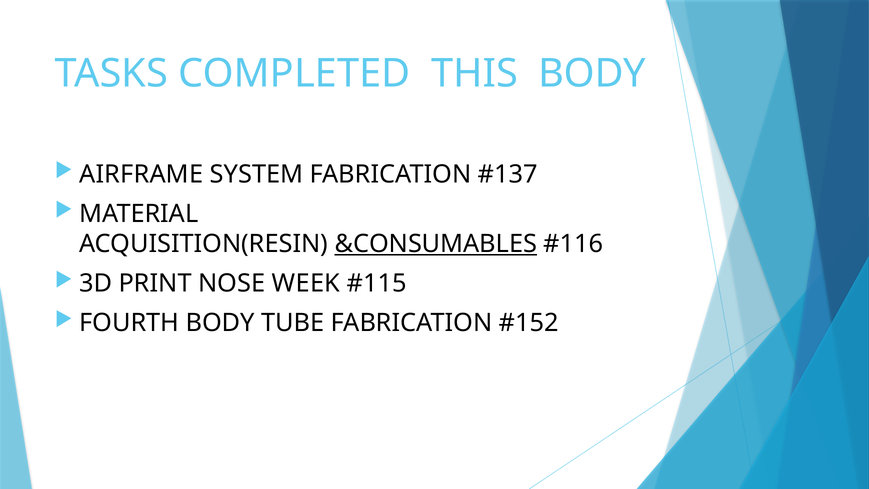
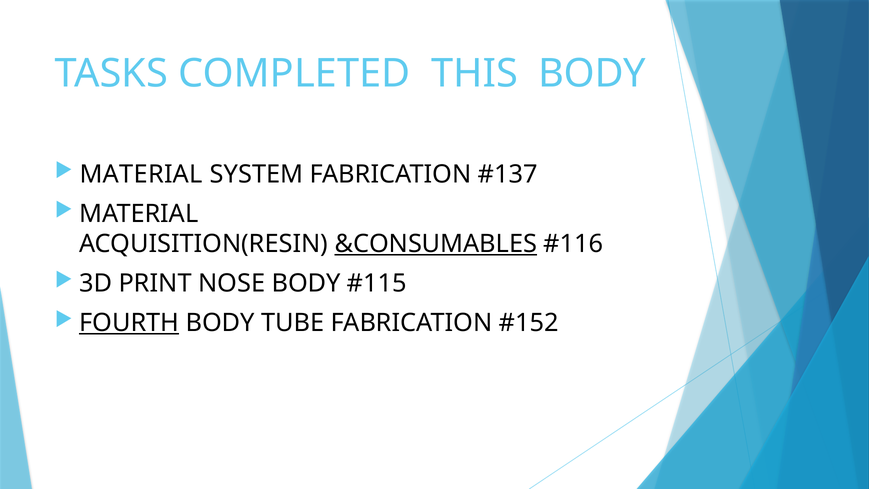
AIRFRAME: AIRFRAME -> MATERIAL (141, 174)
NOSE WEEK: WEEK -> BODY (306, 283)
FOURTH underline: none -> present (129, 323)
